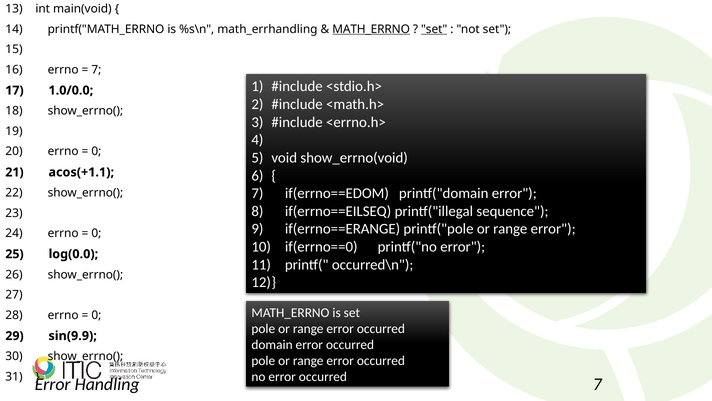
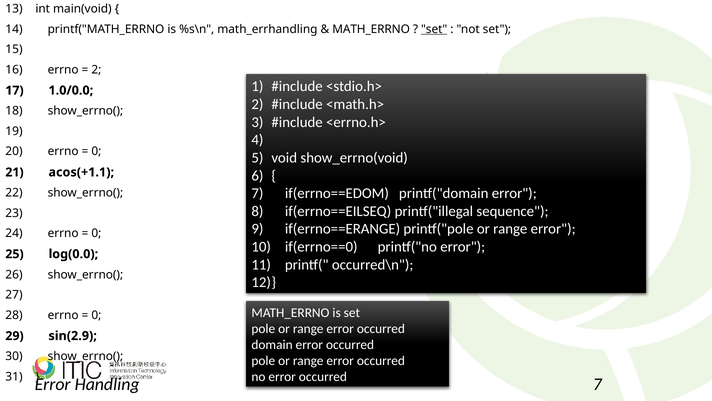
MATH_ERRNO underline: present -> none (371, 29)
7: 7 -> 2 (96, 70)
sin(9.9: sin(9.9 -> sin(2.9 (73, 335)
